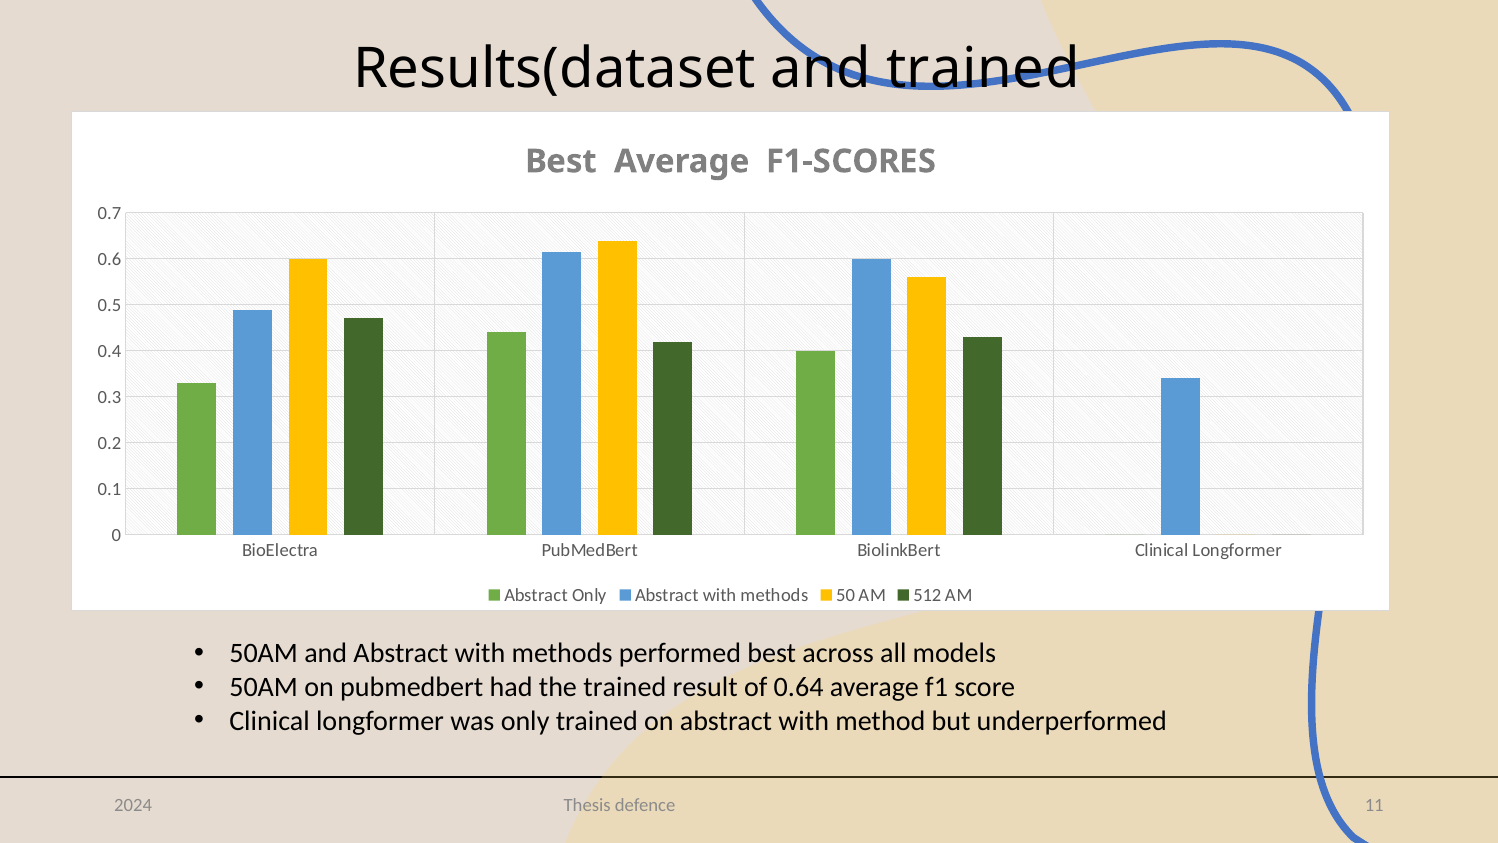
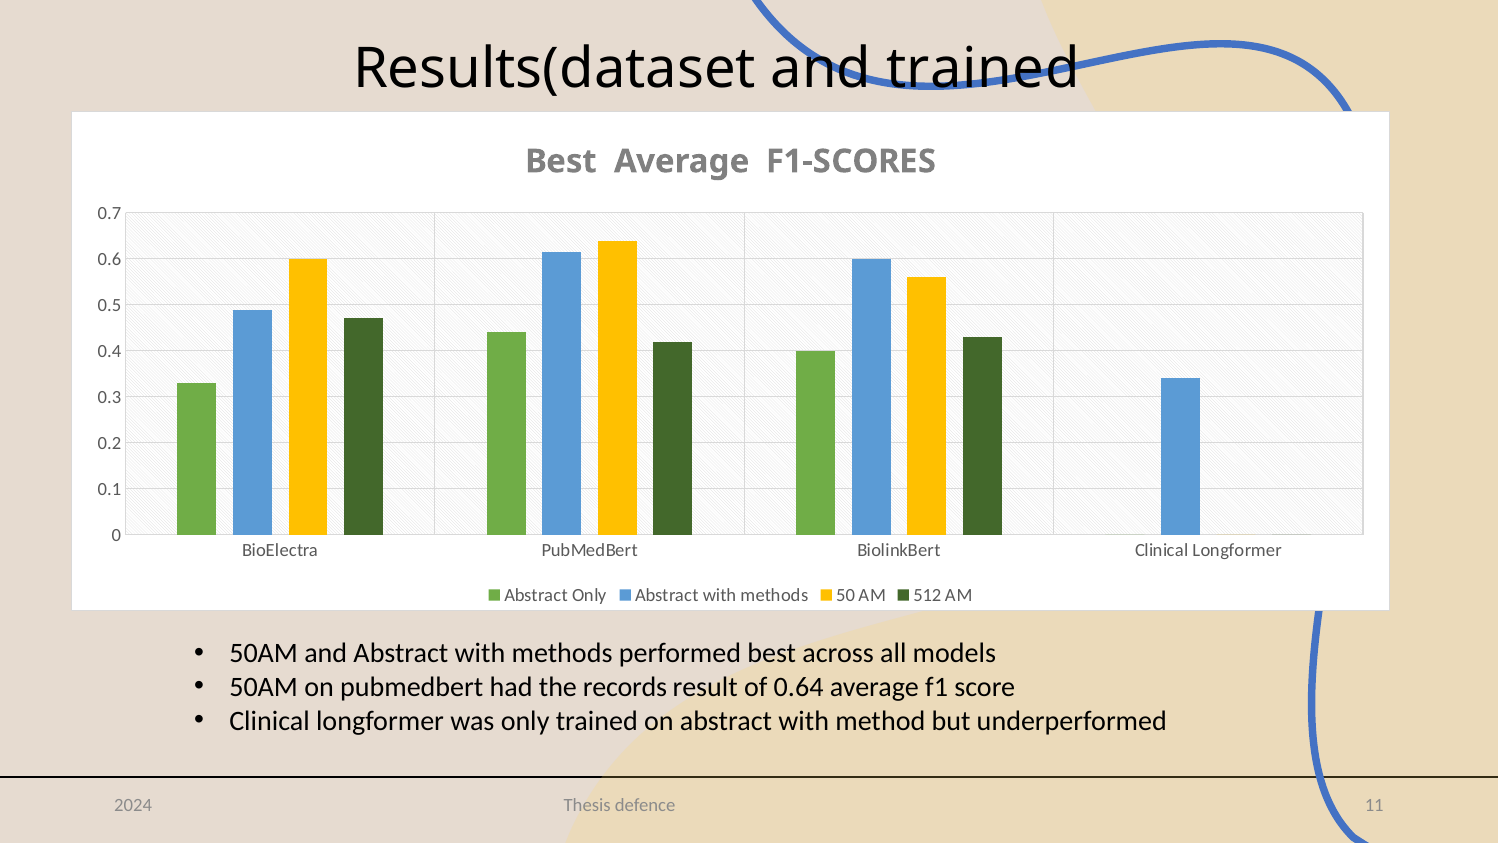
the trained: trained -> records (625, 687)
